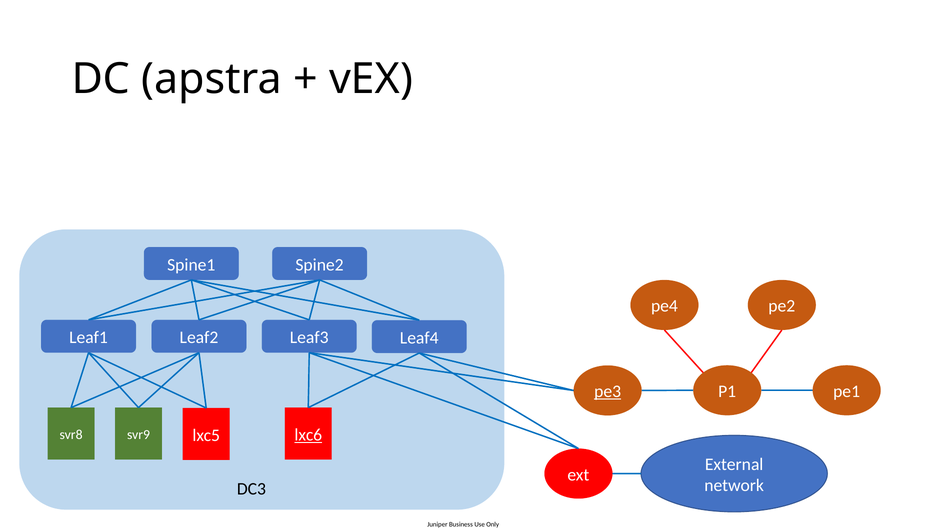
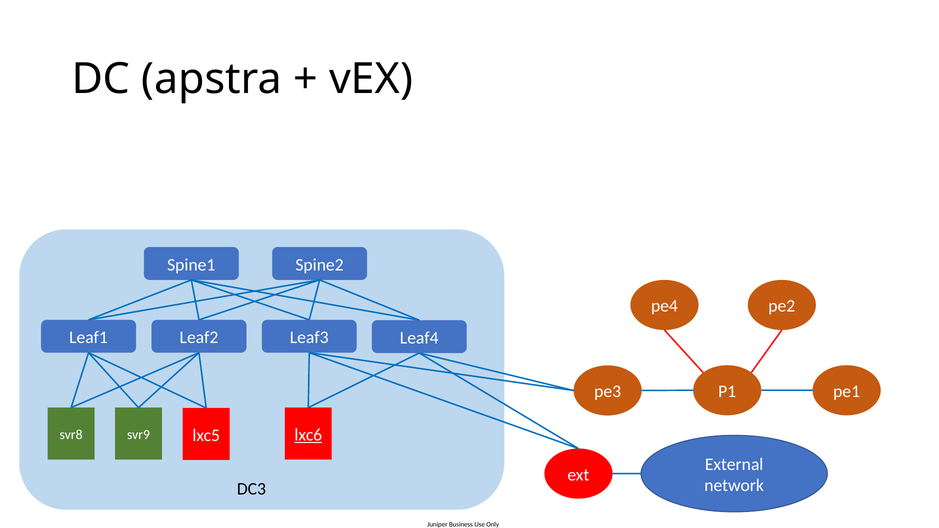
pe3 underline: present -> none (608, 392)
